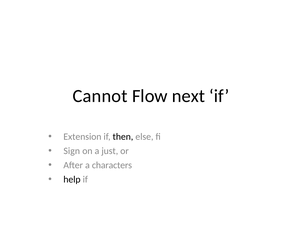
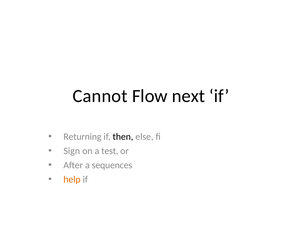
Extension: Extension -> Returning (82, 136)
just: just -> test (110, 151)
characters: characters -> sequences (112, 165)
help colour: black -> orange (72, 179)
